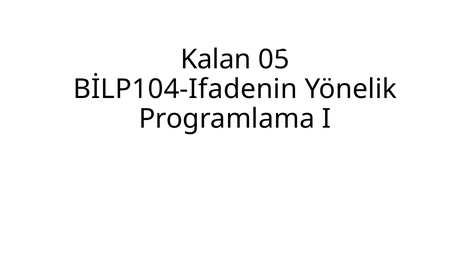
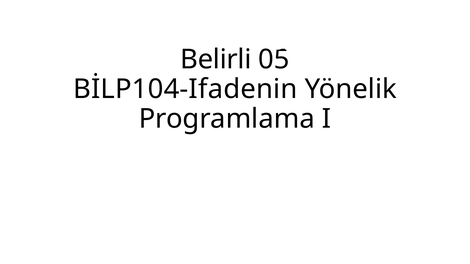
Kalan: Kalan -> Belirli (216, 60)
